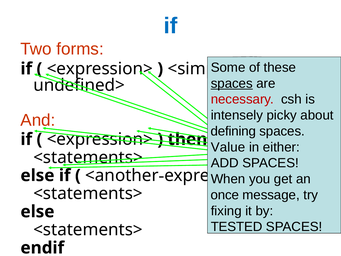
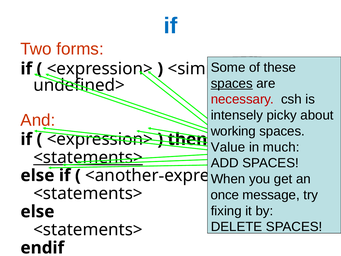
defining: defining -> working (233, 131)
either: either -> much (281, 147)
<statements> underline: none -> present (88, 157)
TESTED: TESTED -> DELETE (237, 227)
